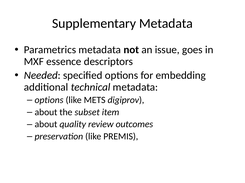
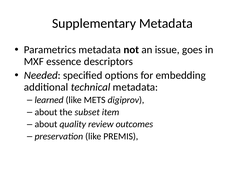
options: options -> learned (49, 100)
